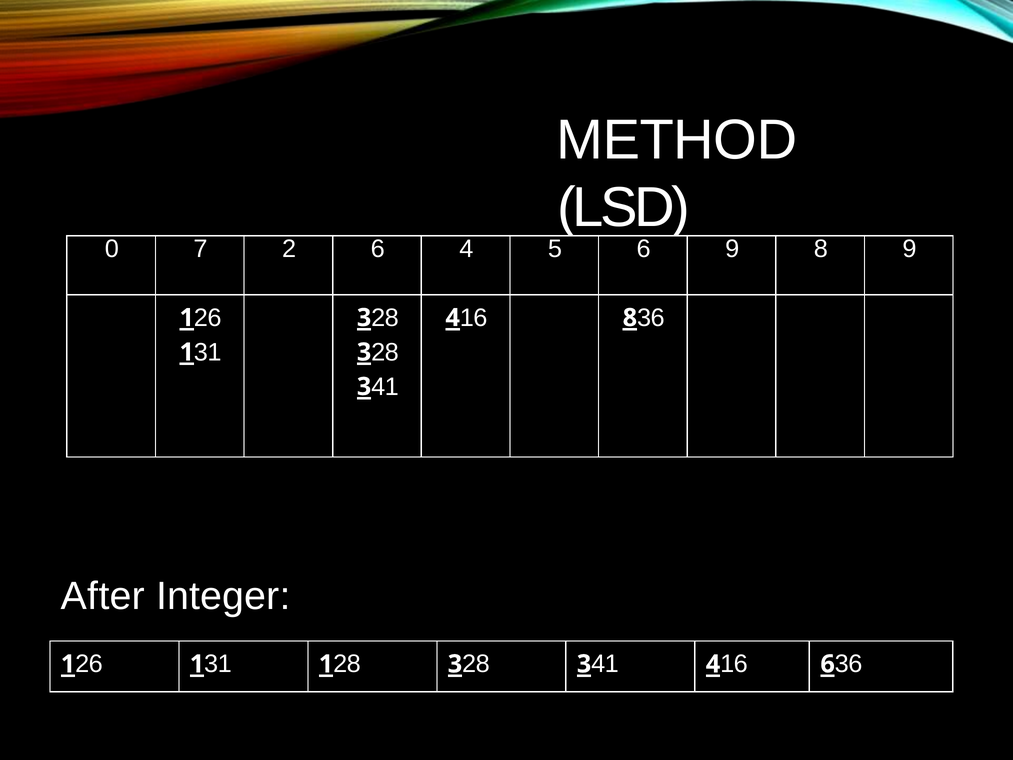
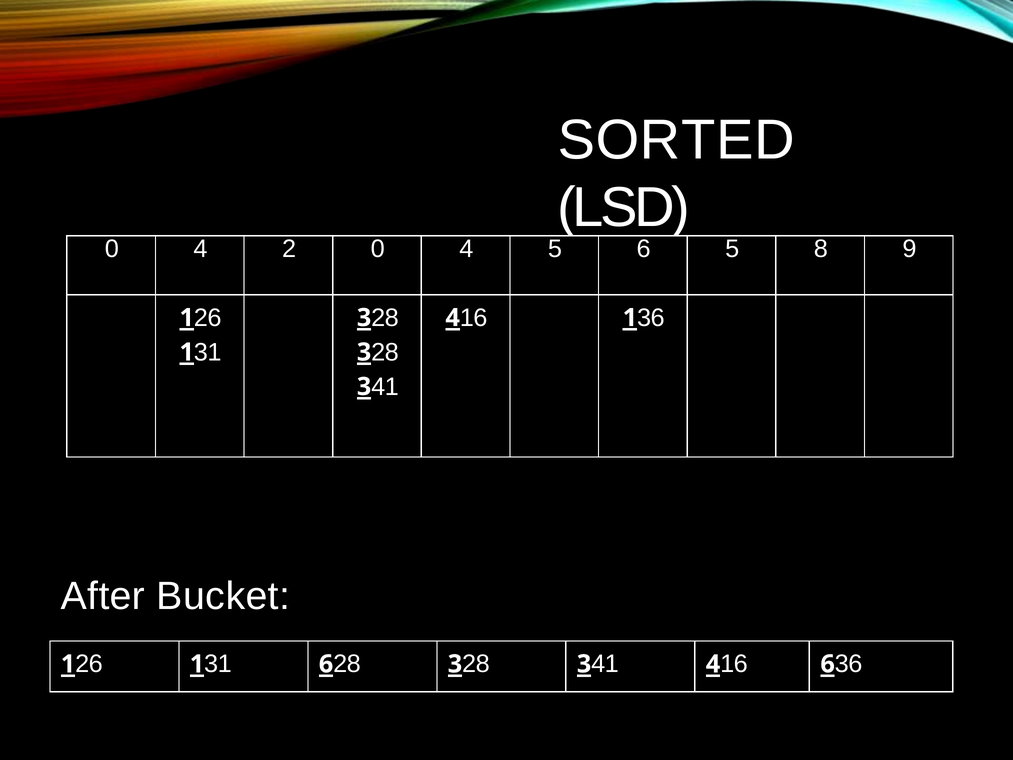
METHOD: METHOD -> SORTED (676, 140)
7: 7 -> 4 (200, 249)
2 6: 6 -> 0 (378, 249)
6 9: 9 -> 5 (732, 249)
8: 8 -> 1 (630, 318)
Integer: Integer -> Bucket (223, 596)
1: 1 -> 6 (326, 664)
